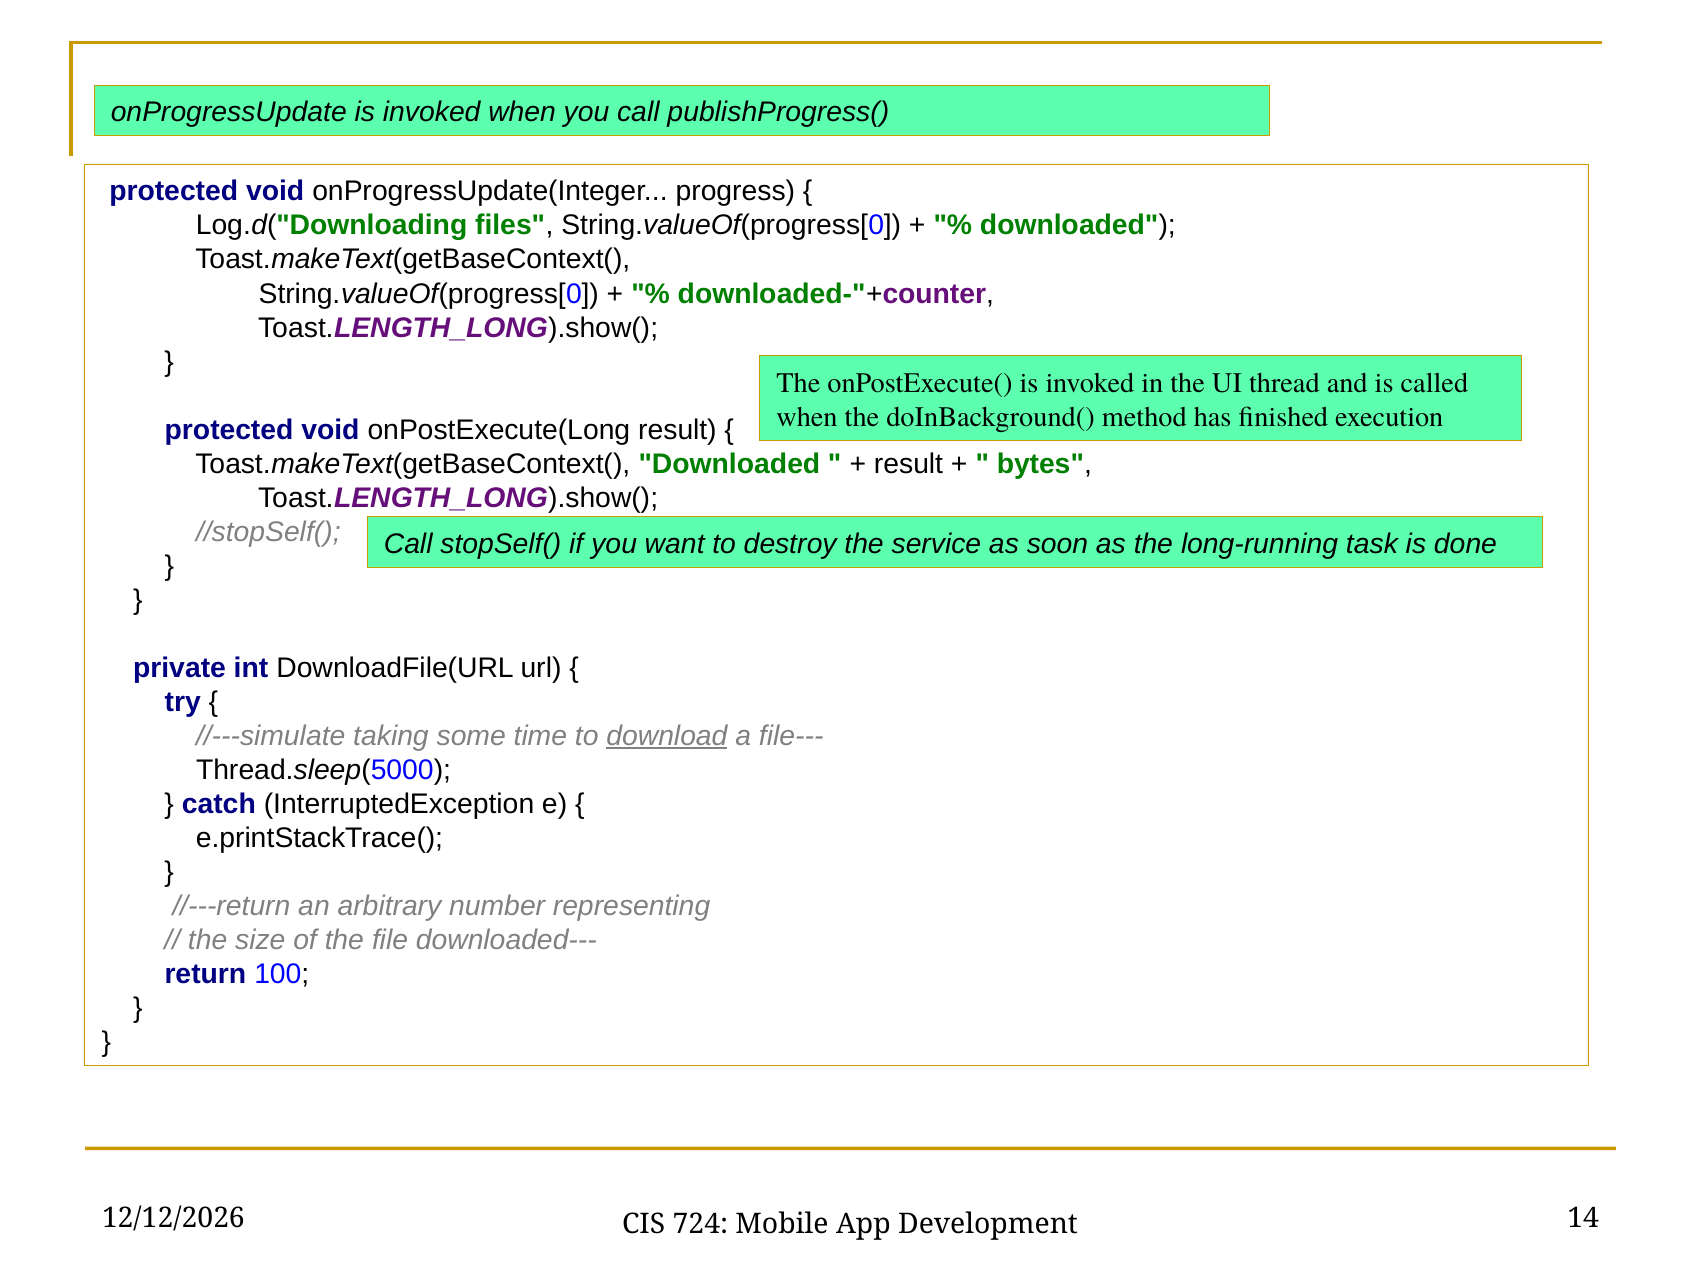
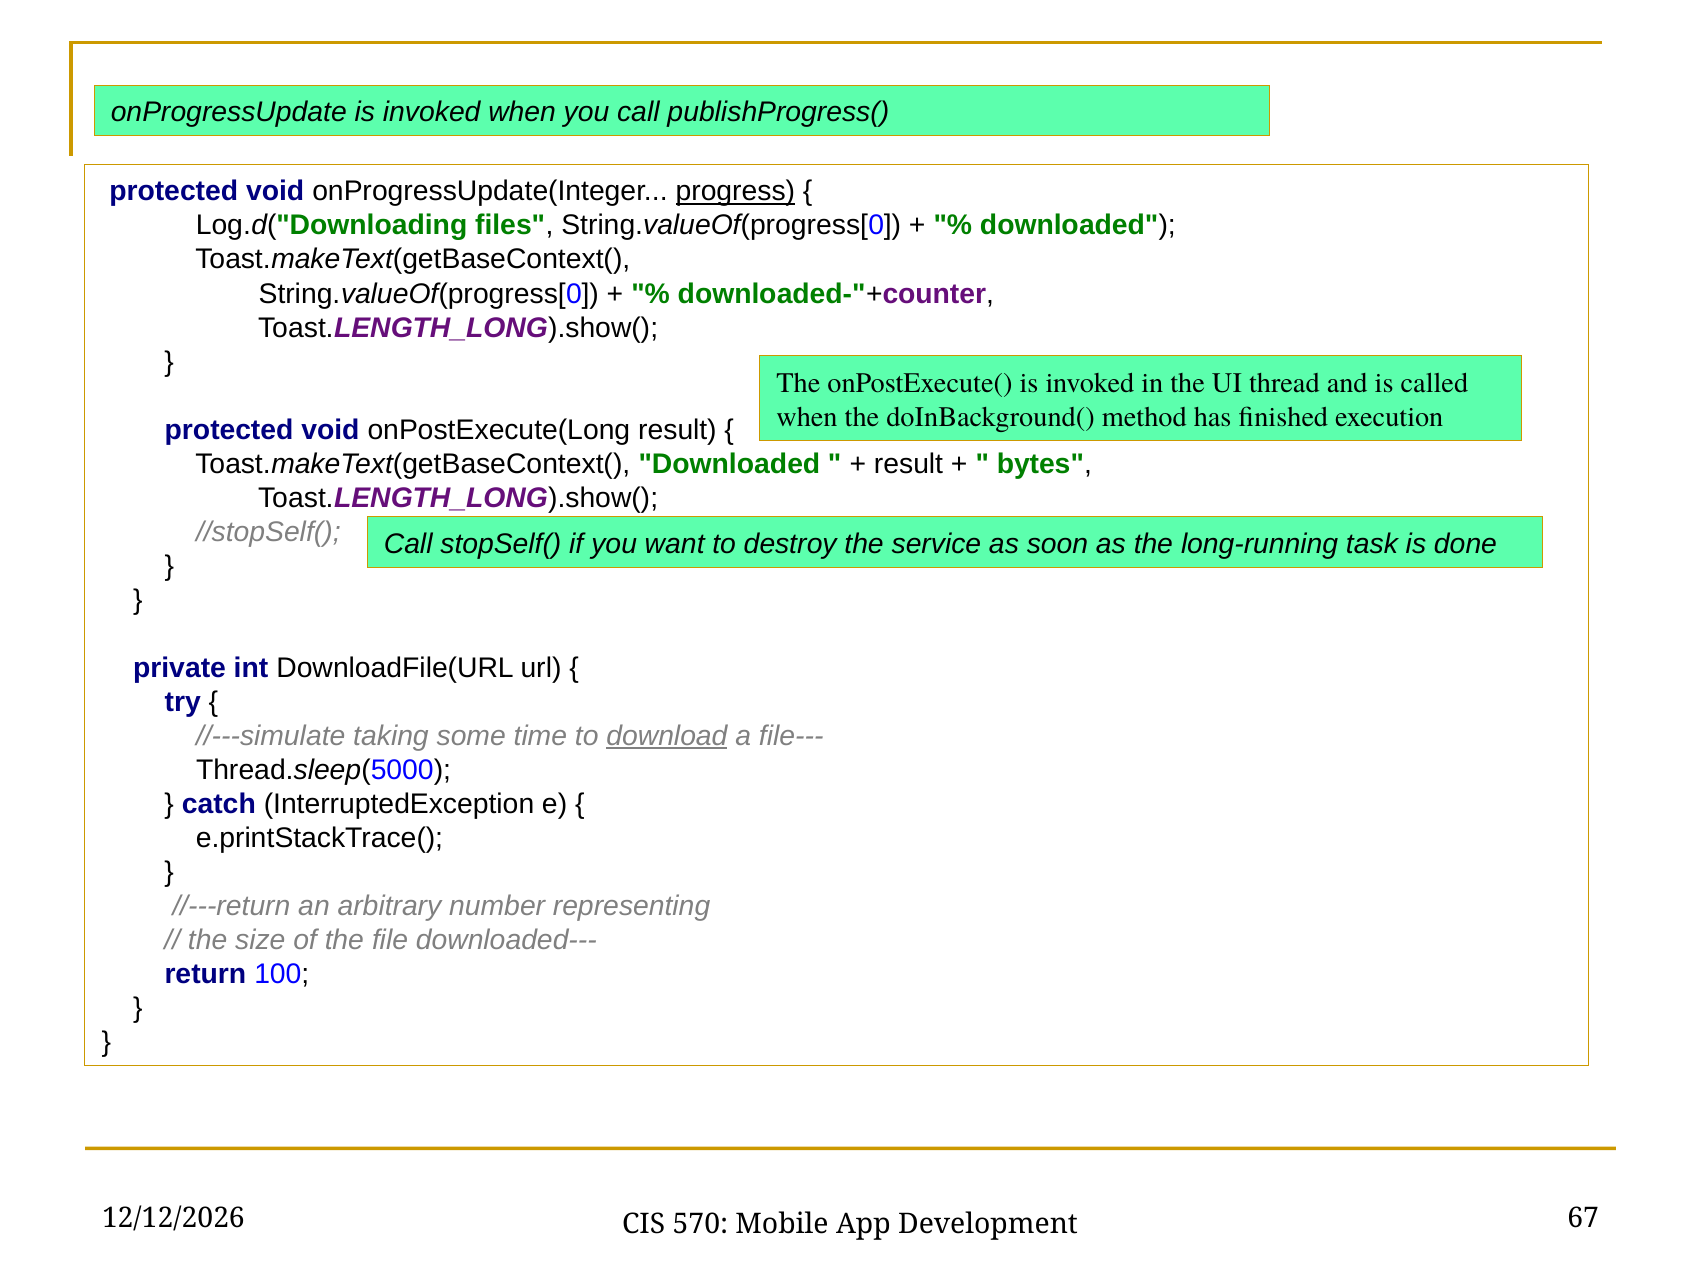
progress underline: none -> present (735, 192)
724: 724 -> 570 (700, 1224)
14: 14 -> 67 (1583, 1218)
